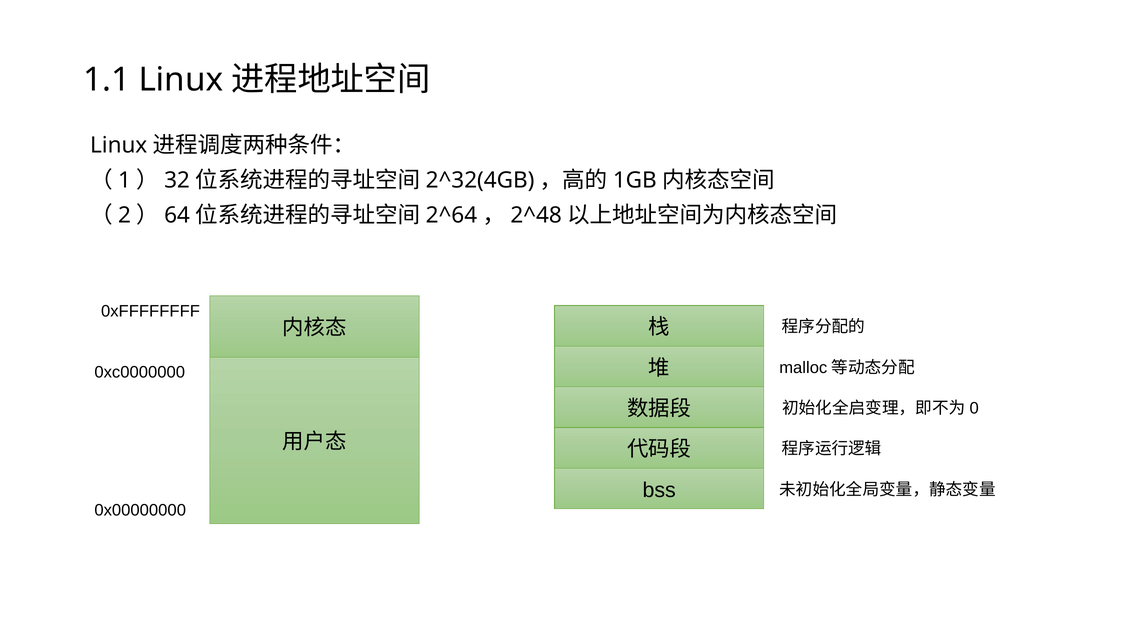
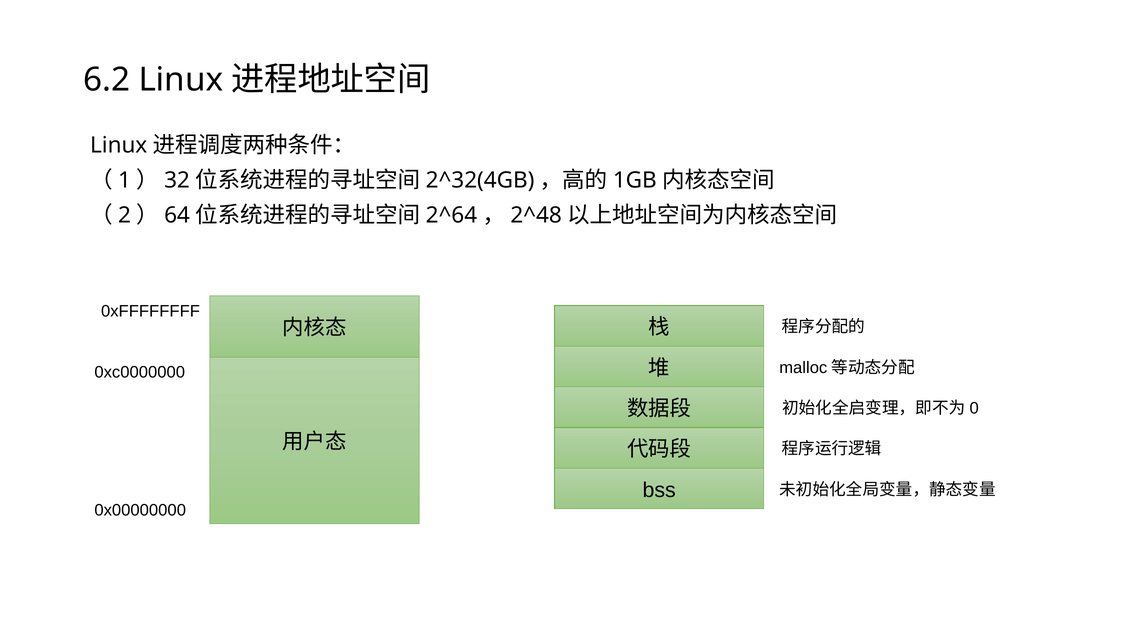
1.1: 1.1 -> 6.2 (107, 80)
